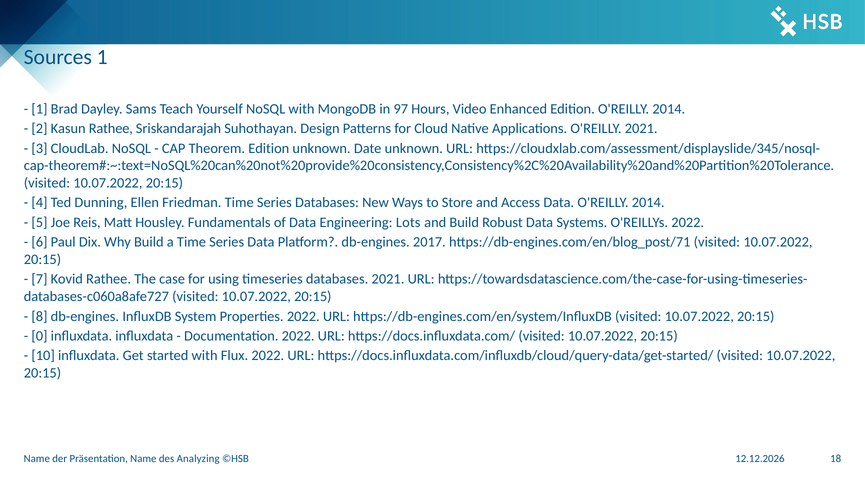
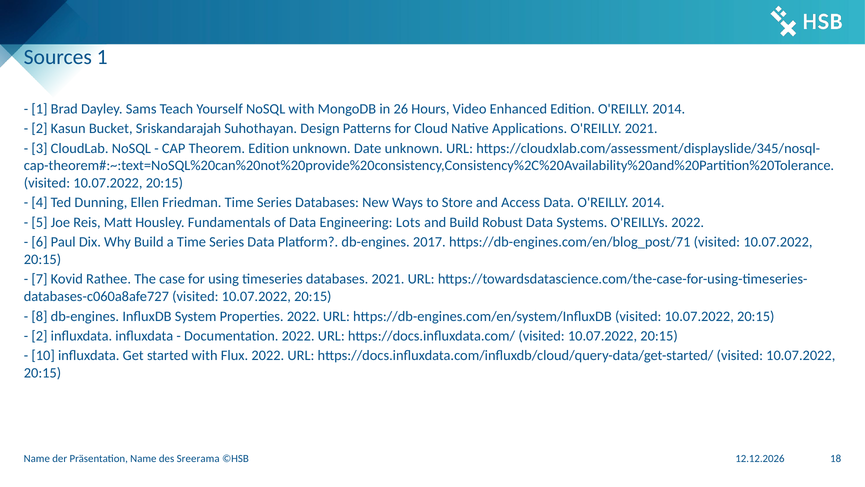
97: 97 -> 26 (401, 109)
Kasun Rathee: Rathee -> Bucket (111, 128)
0: 0 -> 2 (39, 336)
Analyzing: Analyzing -> Sreerama (198, 459)
